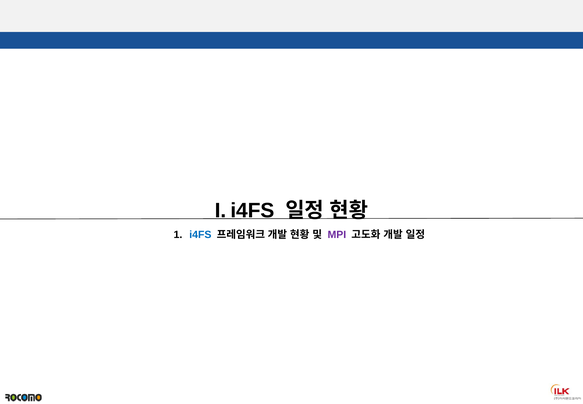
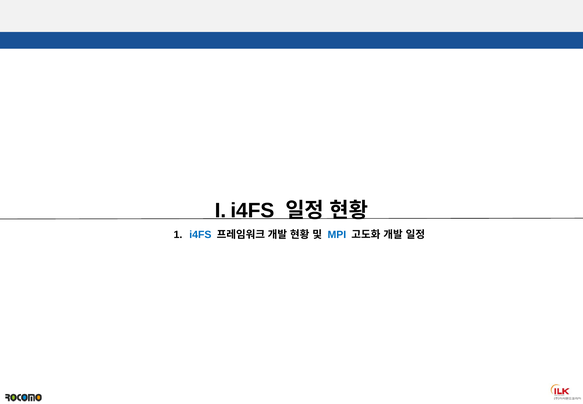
MPI colour: purple -> blue (337, 235)
